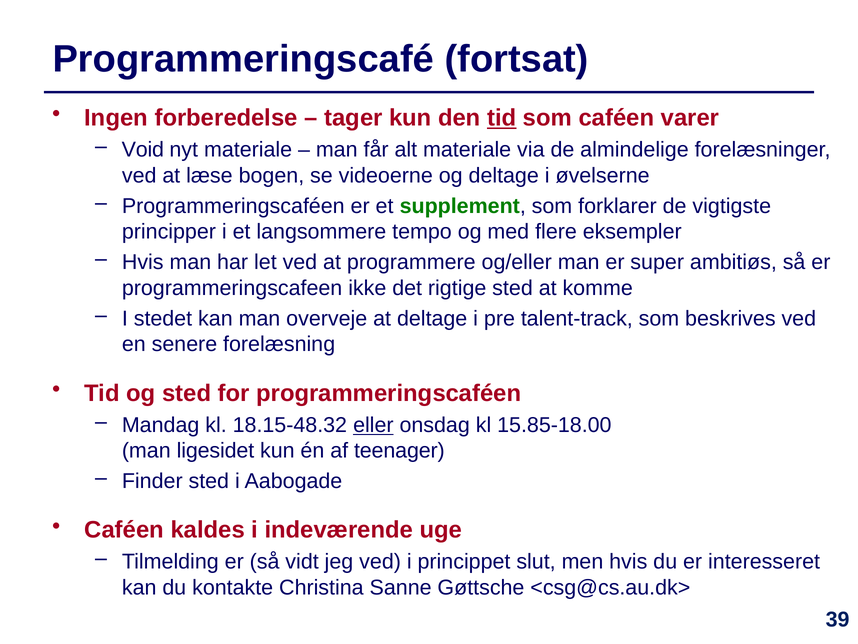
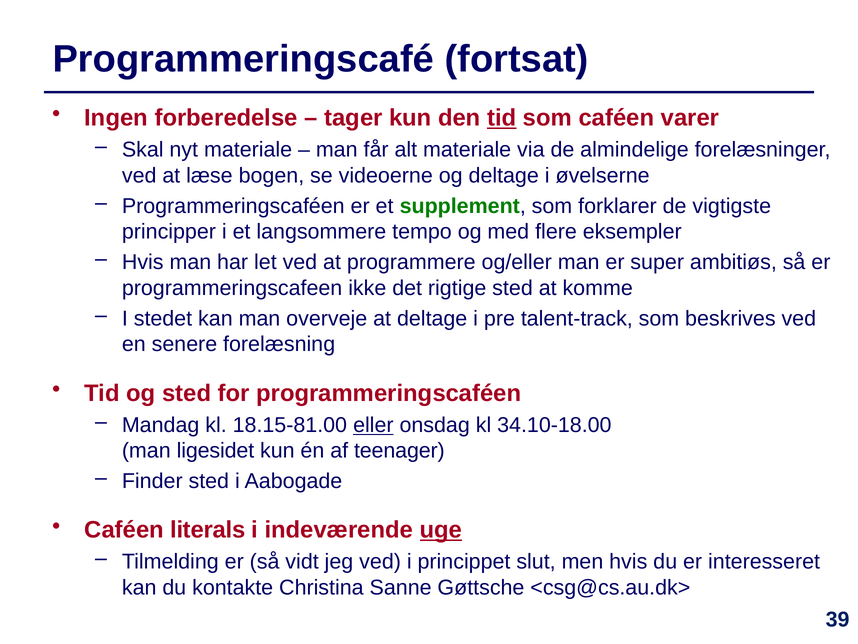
Void: Void -> Skal (143, 150)
18.15-48.32: 18.15-48.32 -> 18.15-81.00 (290, 425)
15.85-18.00: 15.85-18.00 -> 34.10-18.00 (554, 425)
kaldes: kaldes -> literals (208, 530)
uge underline: none -> present (441, 530)
